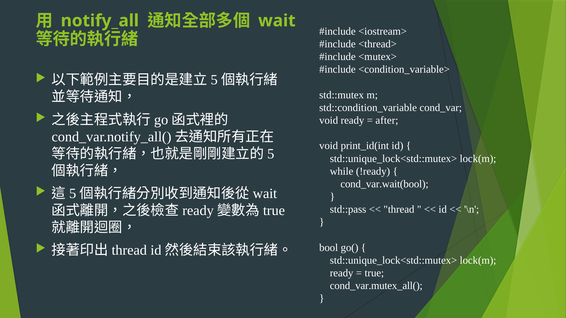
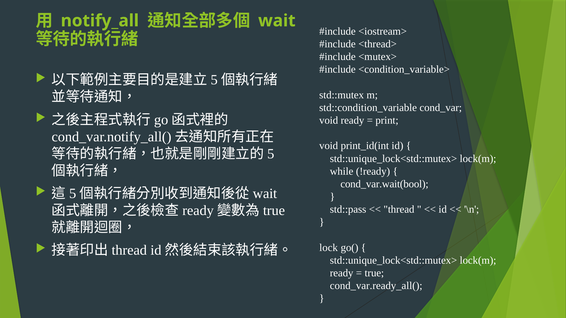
after: after -> print (387, 121)
bool: bool -> lock (329, 248)
cond_var.mutex_all(: cond_var.mutex_all( -> cond_var.ready_all( (376, 286)
